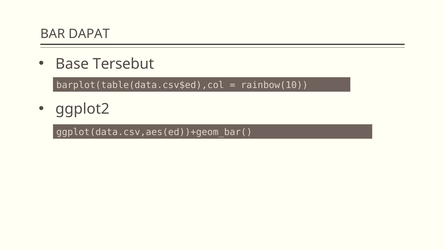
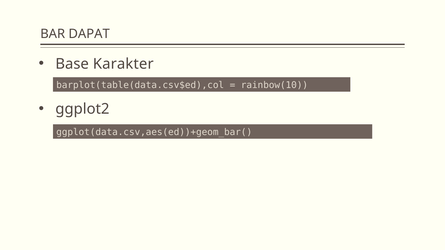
Tersebut: Tersebut -> Karakter (123, 64)
